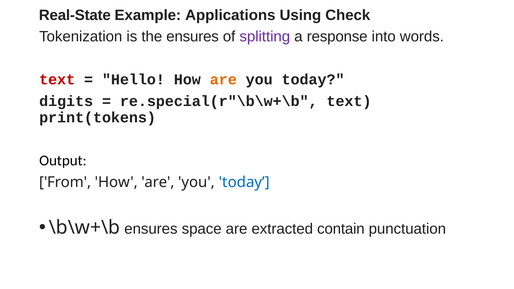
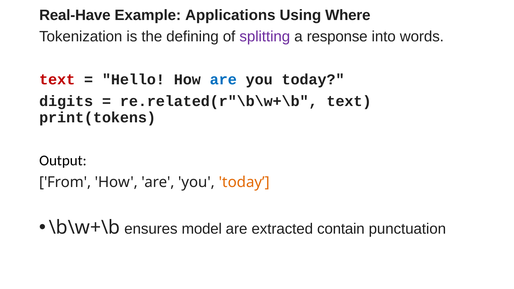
Real-State: Real-State -> Real-Have (75, 15)
Check: Check -> Where (348, 15)
the ensures: ensures -> defining (193, 37)
are colour: orange -> blue (223, 80)
re.special(r"\b\w+\b: re.special(r"\b\w+\b -> re.related(r"\b\w+\b (219, 101)
today colour: blue -> orange (244, 182)
space: space -> model (202, 229)
